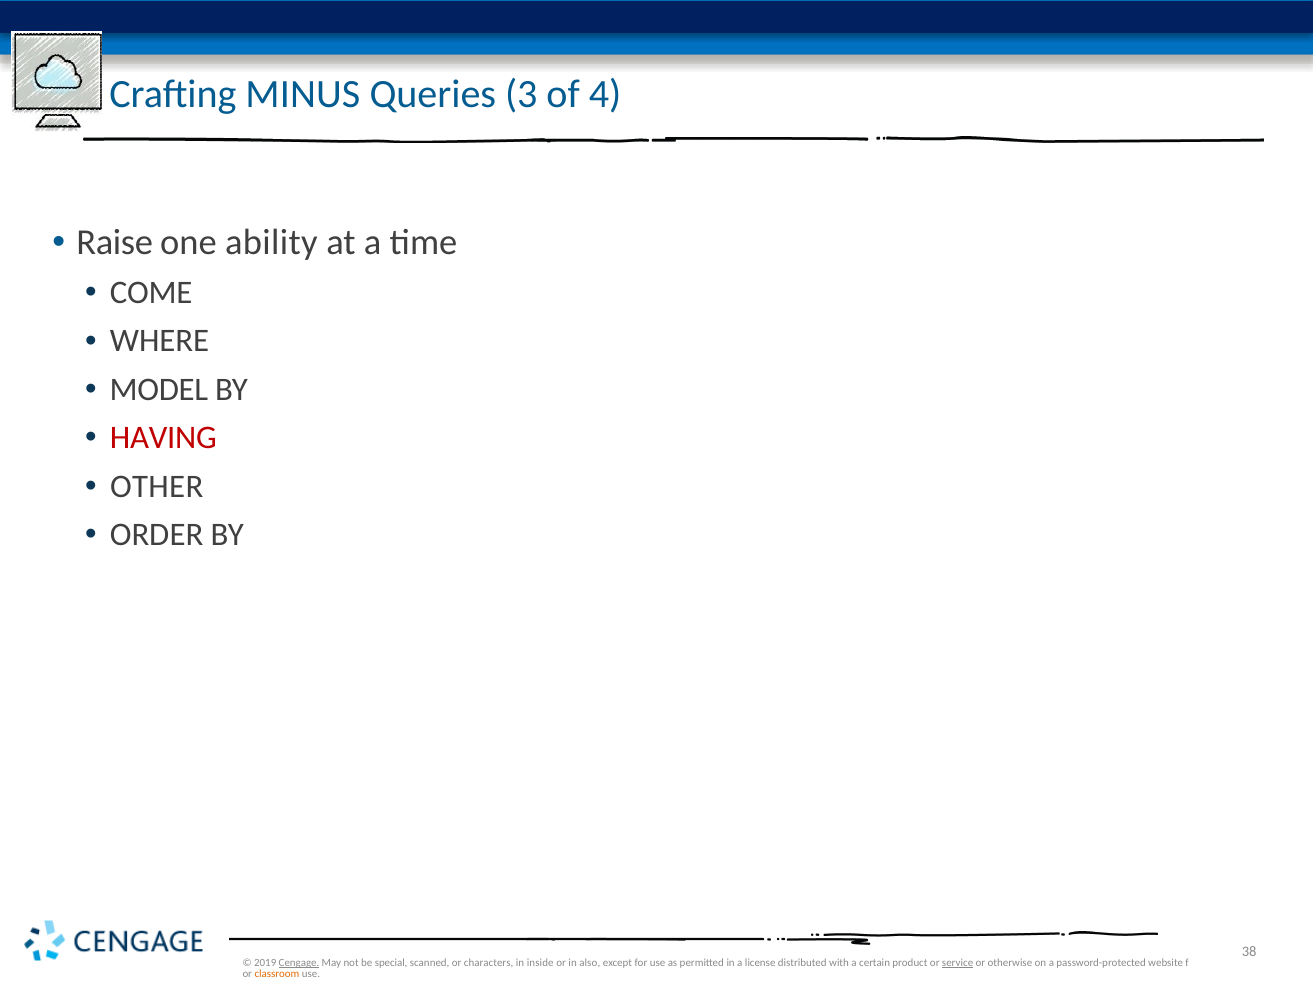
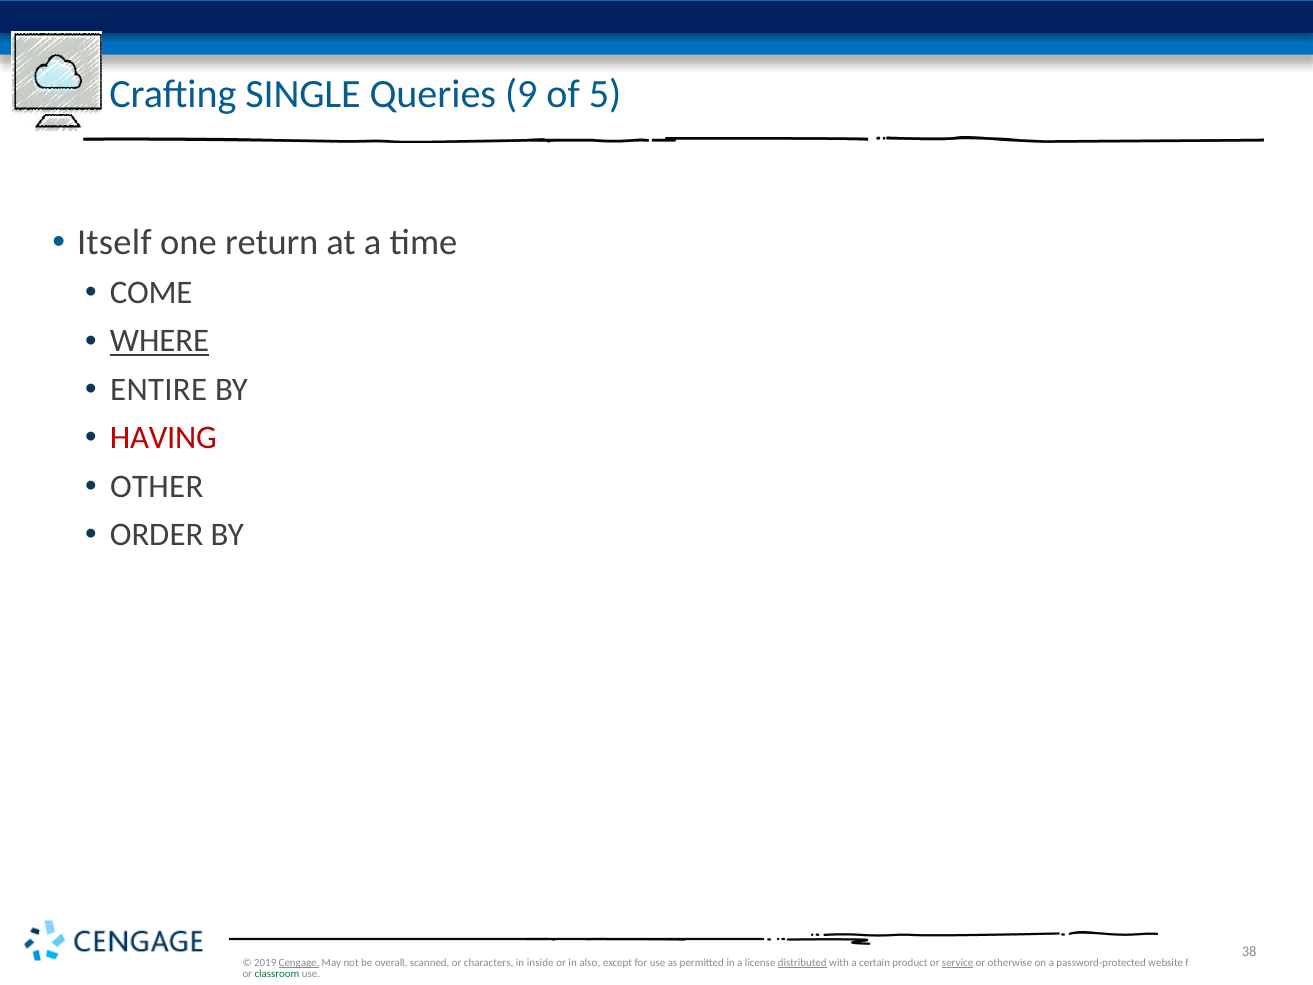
MINUS: MINUS -> SINGLE (303, 94)
3: 3 -> 9 (521, 94)
4: 4 -> 5 (605, 94)
Raise: Raise -> Itself (114, 242)
ability: ability -> return (272, 242)
WHERE underline: none -> present (160, 341)
MODEL: MODEL -> ENTIRE (159, 389)
special: special -> overall (391, 963)
distributed underline: none -> present (802, 963)
classroom colour: orange -> green (277, 974)
